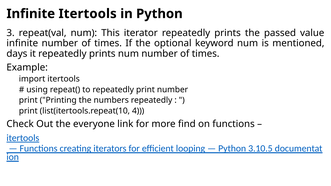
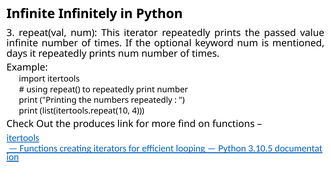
Infinite Itertools: Itertools -> Infinitely (88, 14)
everyone: everyone -> produces (94, 124)
